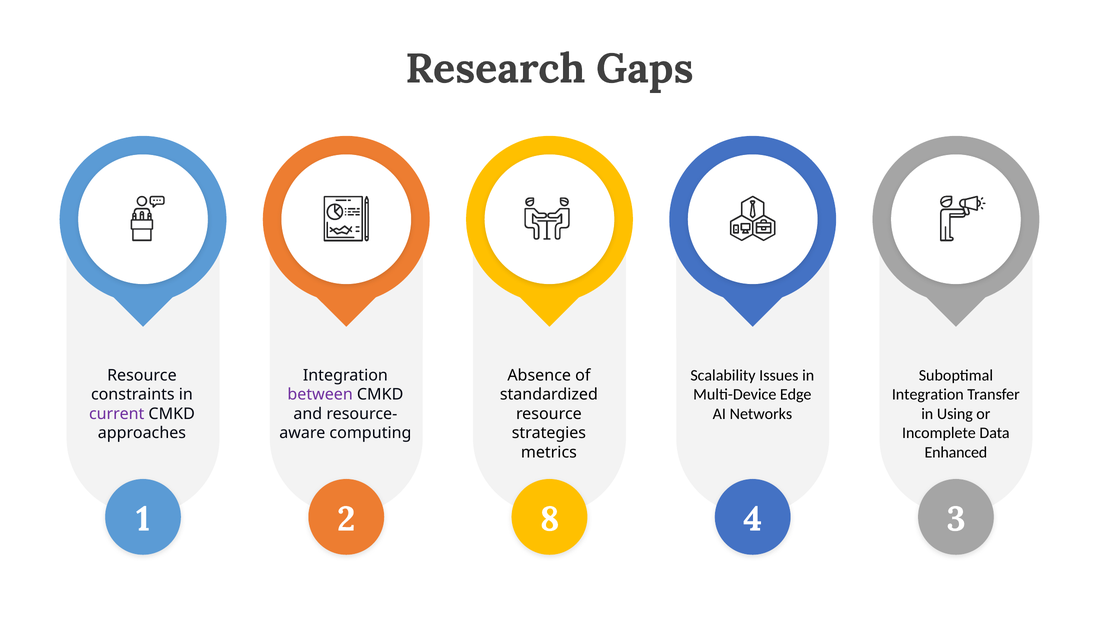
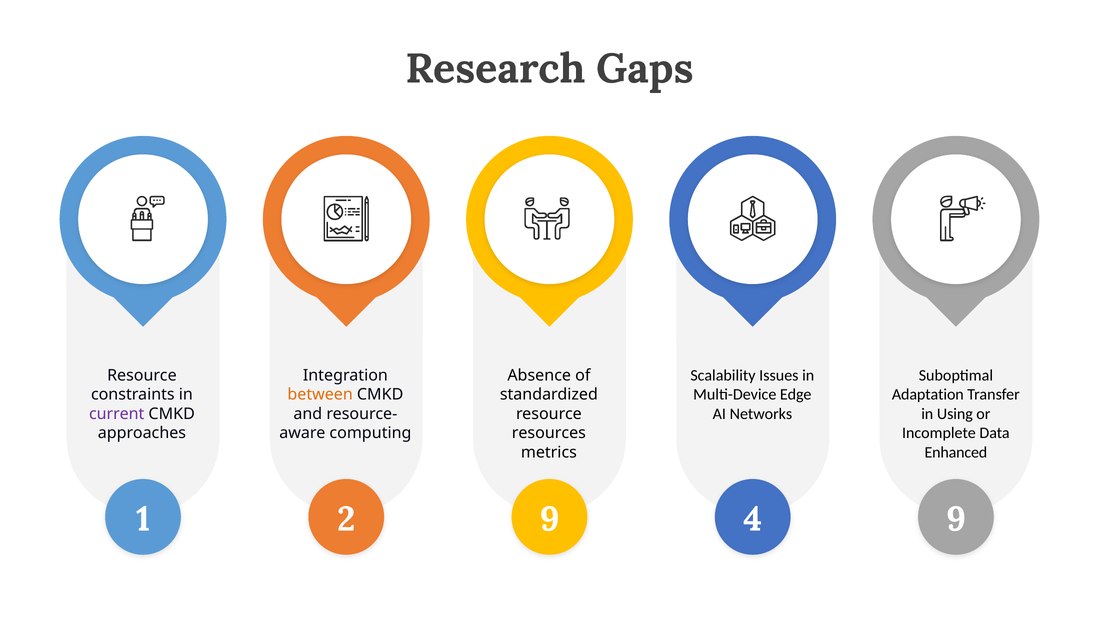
Integration: Integration -> Adaptation (928, 395)
between colour: purple -> orange (320, 395)
strategies: strategies -> resources (549, 433)
2 8: 8 -> 9 (550, 519)
4 3: 3 -> 9 (956, 519)
